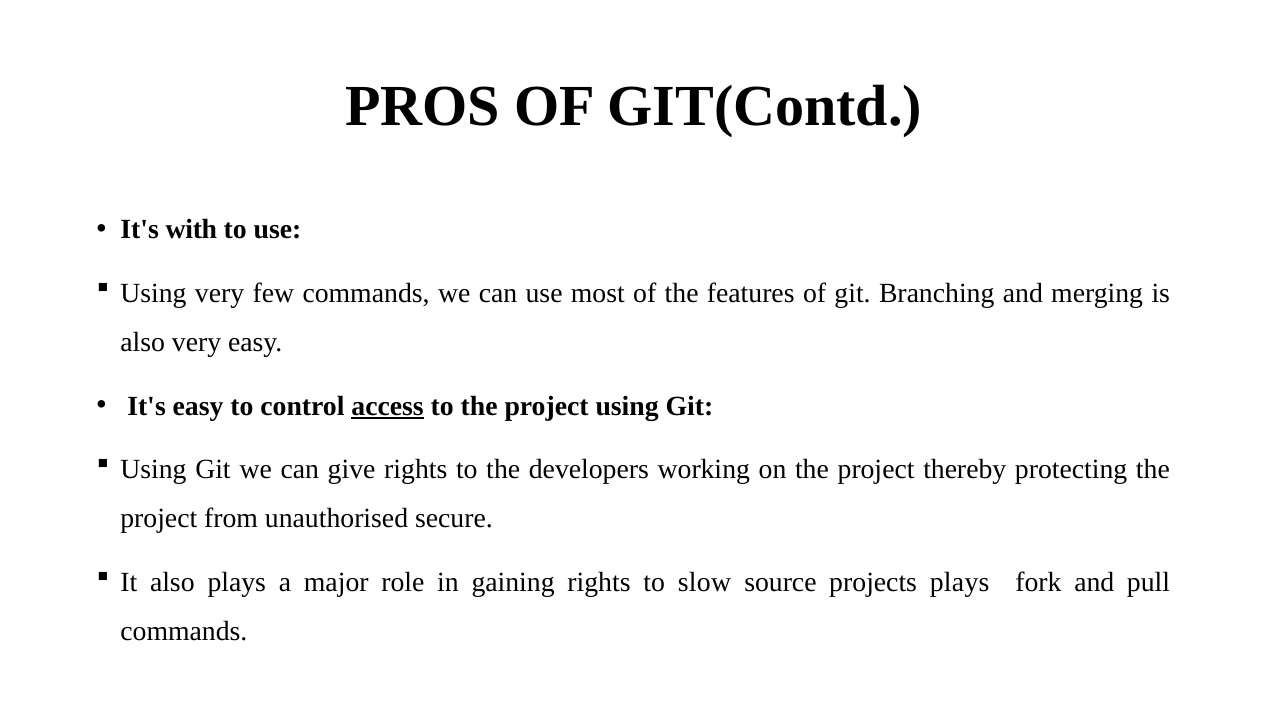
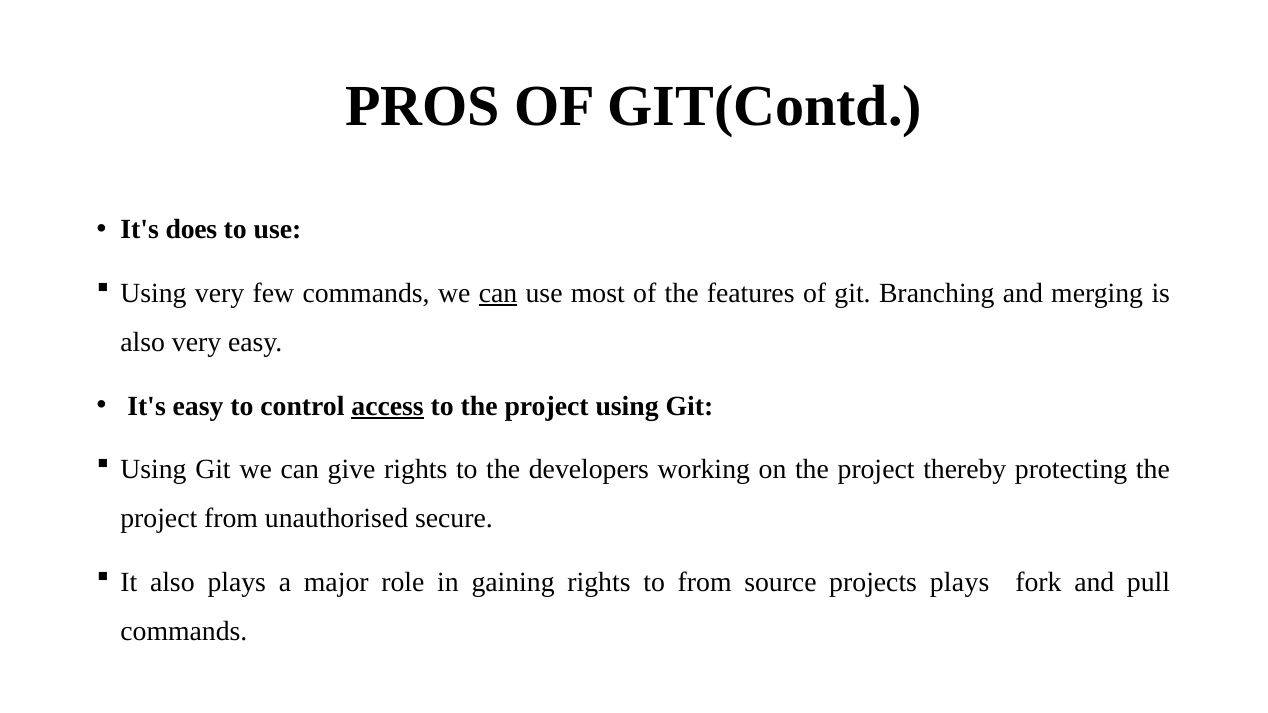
with: with -> does (191, 230)
can underline: none -> present (498, 293)
to slow: slow -> from (705, 582)
